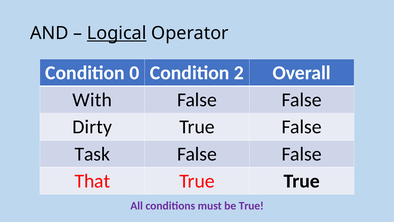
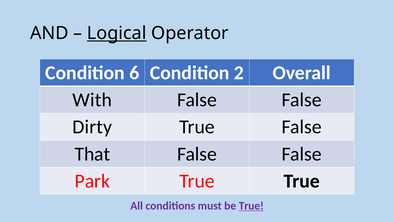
0: 0 -> 6 (134, 73)
Task: Task -> That (92, 154)
That: That -> Park (92, 181)
True underline: none -> present (251, 205)
